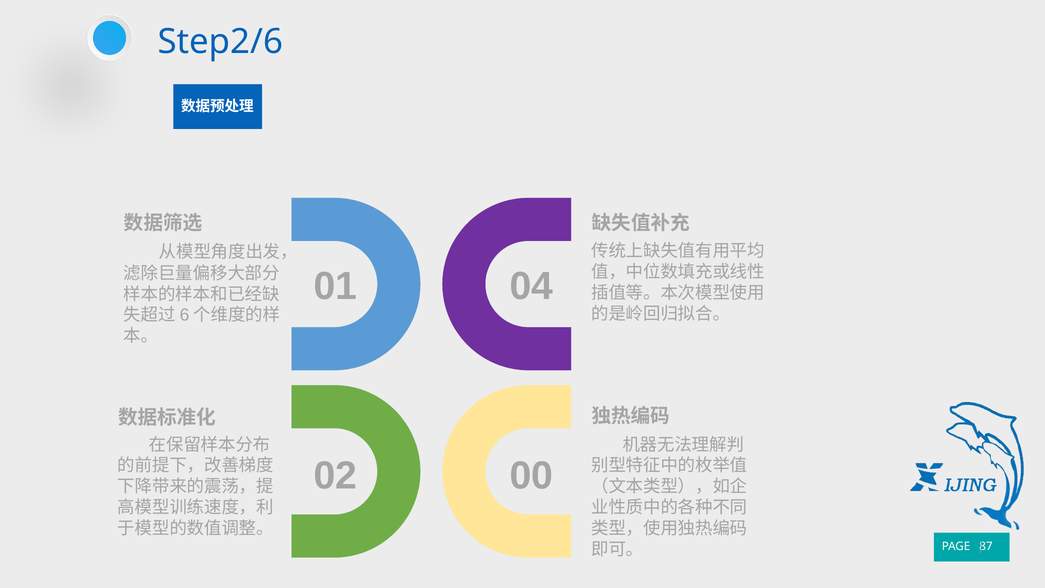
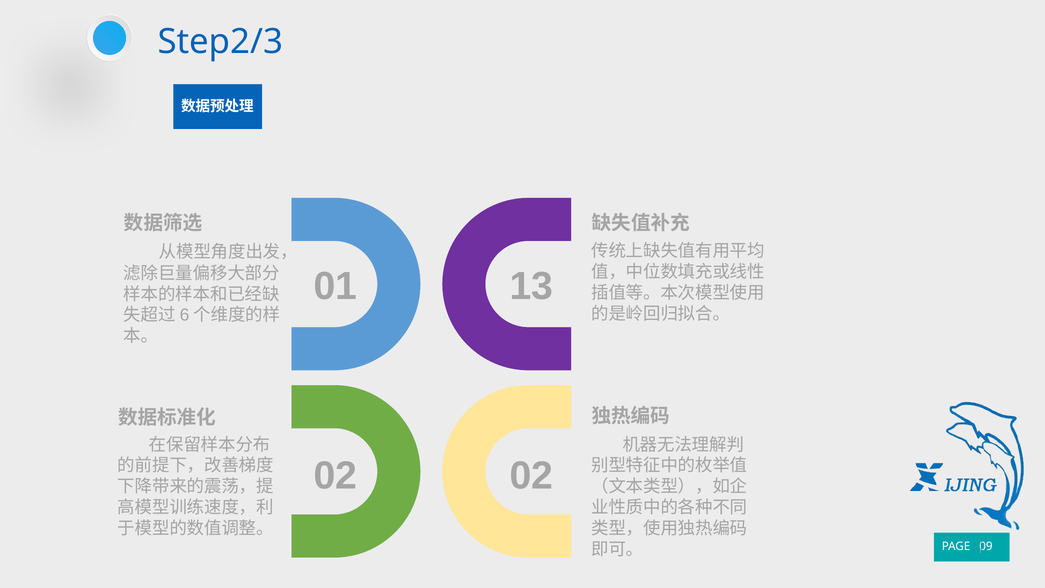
Step2/6: Step2/6 -> Step2/3 (220, 42)
04: 04 -> 13 (531, 286)
02 00: 00 -> 02 (531, 476)
87: 87 -> 09 (986, 546)
